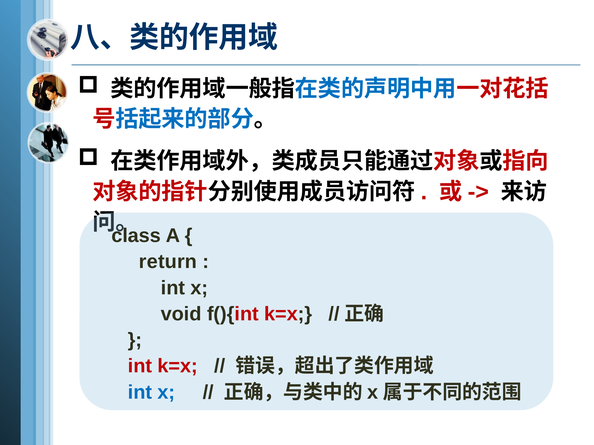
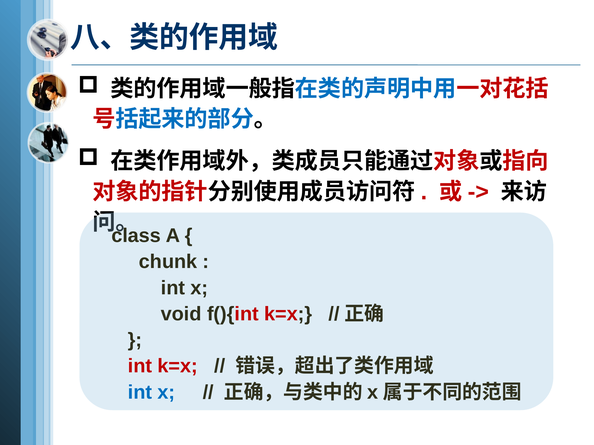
return: return -> chunk (168, 262)
